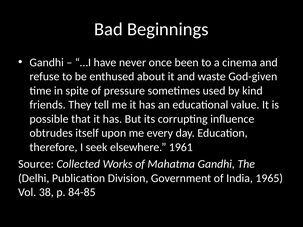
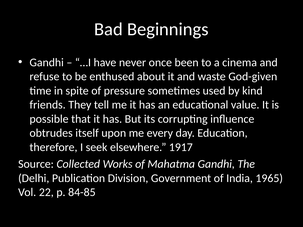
1961: 1961 -> 1917 (181, 147)
38: 38 -> 22 (46, 192)
